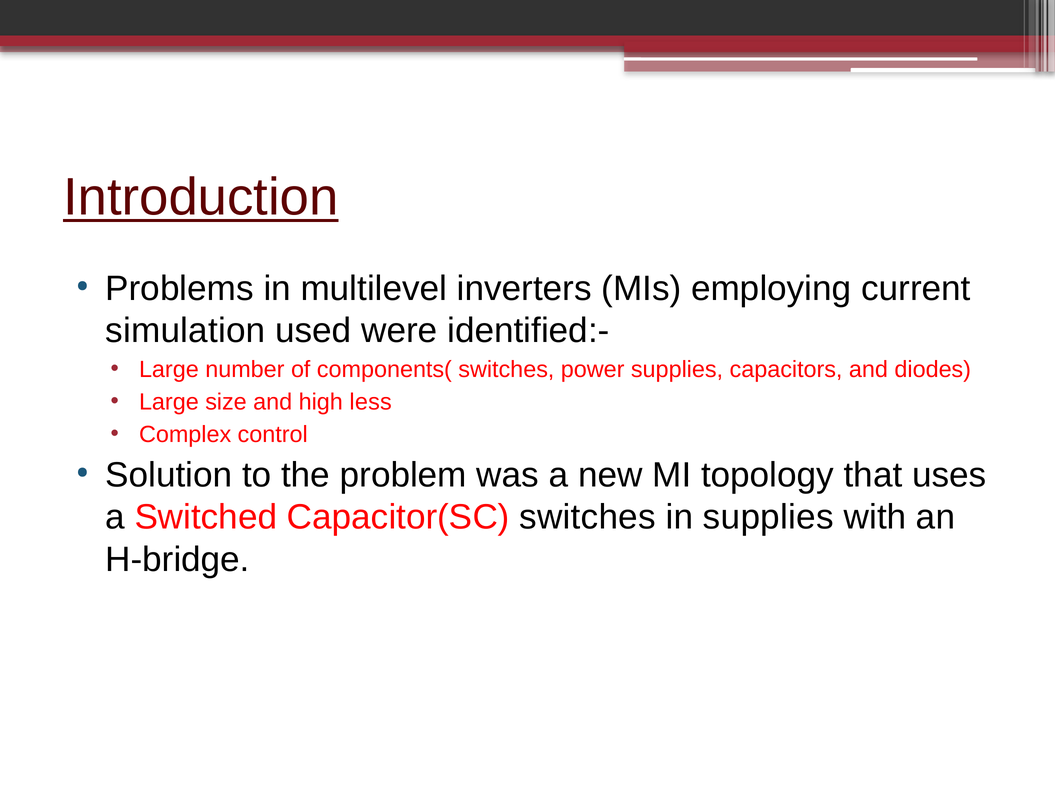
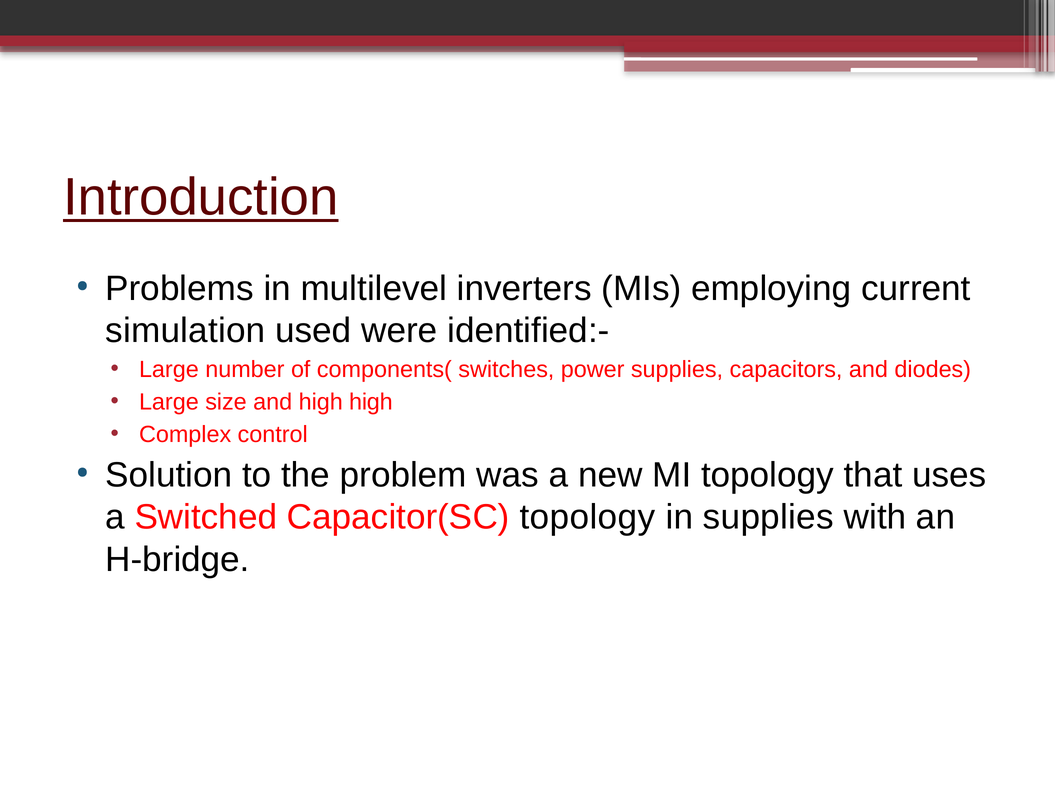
high less: less -> high (371, 402)
Capacitor(SC switches: switches -> topology (588, 517)
